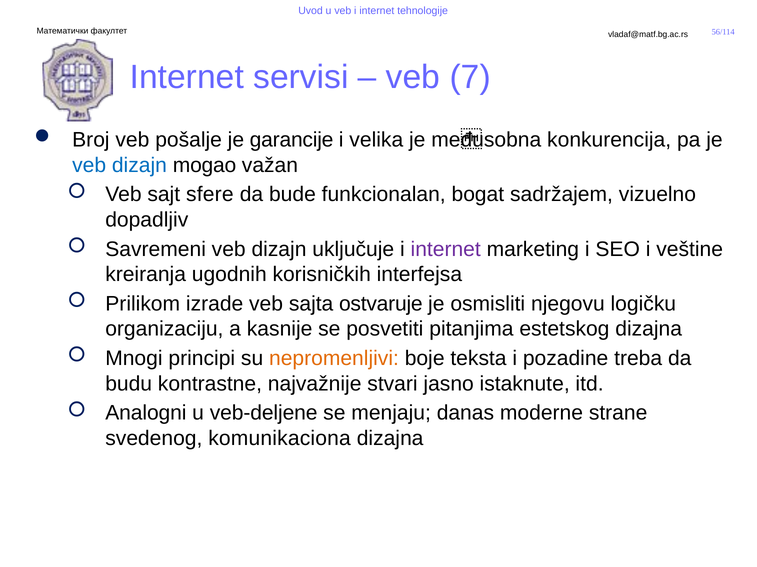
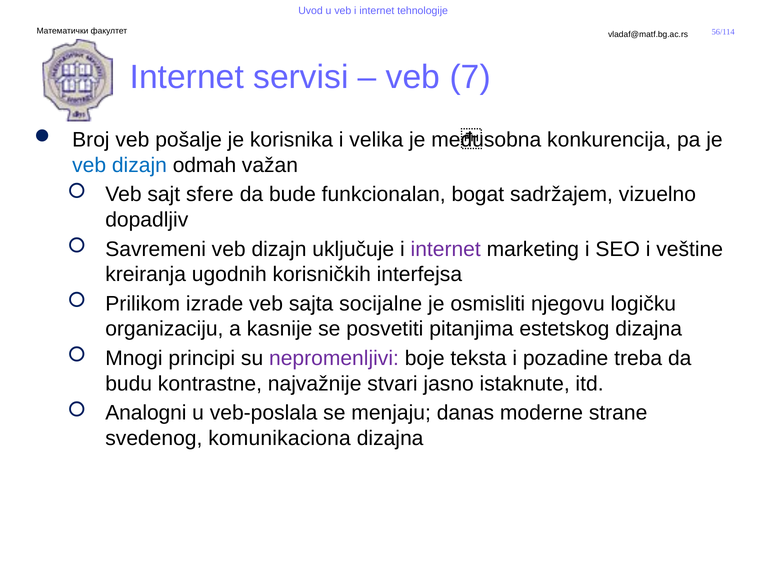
garancije: garancije -> korisnika (291, 140)
mogao: mogao -> odmah (205, 165)
ostvaruje: ostvaruje -> socijalne (381, 304)
nepromenljivi colour: orange -> purple (334, 359)
veb-deljene: veb-deljene -> veb-poslala (264, 414)
